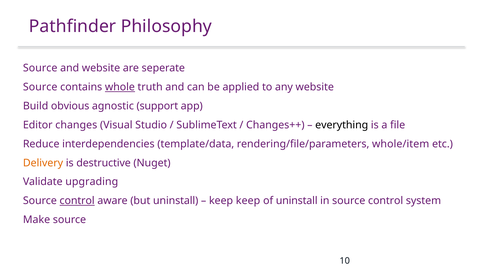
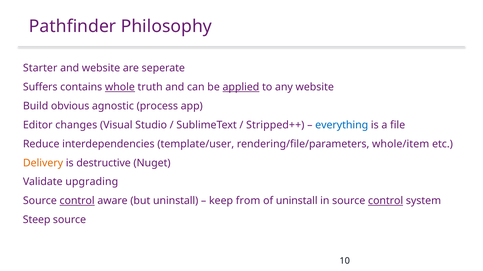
Source: Source -> Starter (40, 68)
Source: Source -> Suffers (40, 87)
applied underline: none -> present (241, 87)
support: support -> process (157, 106)
Changes++: Changes++ -> Stripped++ (275, 125)
everything colour: black -> blue (342, 125)
template/data: template/data -> template/user (196, 144)
keep keep: keep -> from (248, 201)
control underline: none -> present (386, 201)
Make: Make -> Steep (37, 220)
